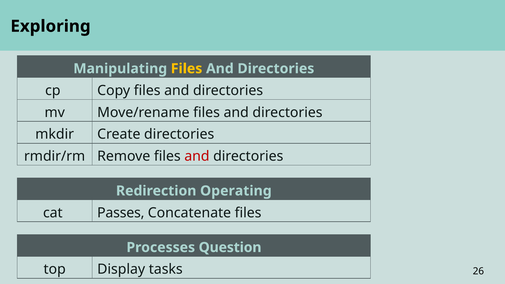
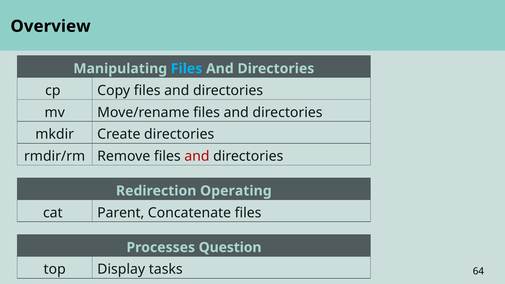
Exploring: Exploring -> Overview (51, 26)
Files colour: yellow -> light blue (187, 69)
Passes: Passes -> Parent (121, 213)
26: 26 -> 64 (478, 271)
